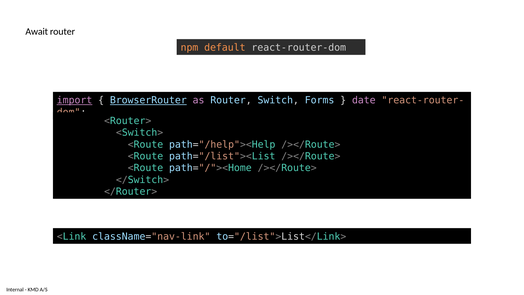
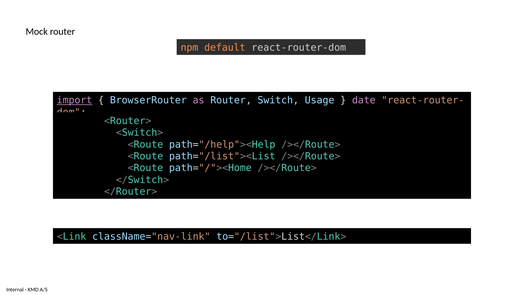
Await: Await -> Mock (37, 32)
BrowserRouter underline: present -> none (148, 100)
Forms: Forms -> Usage (320, 100)
